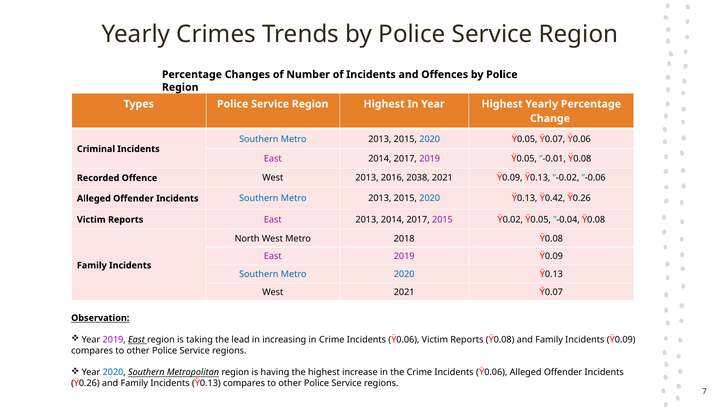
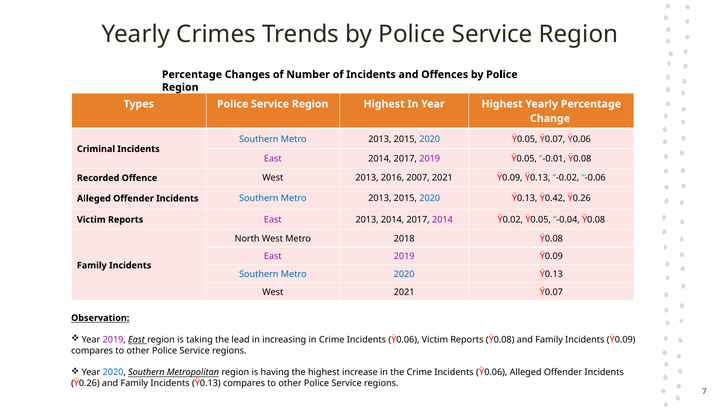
2038: 2038 -> 2007 (418, 178)
2017 2015: 2015 -> 2014 (442, 219)
